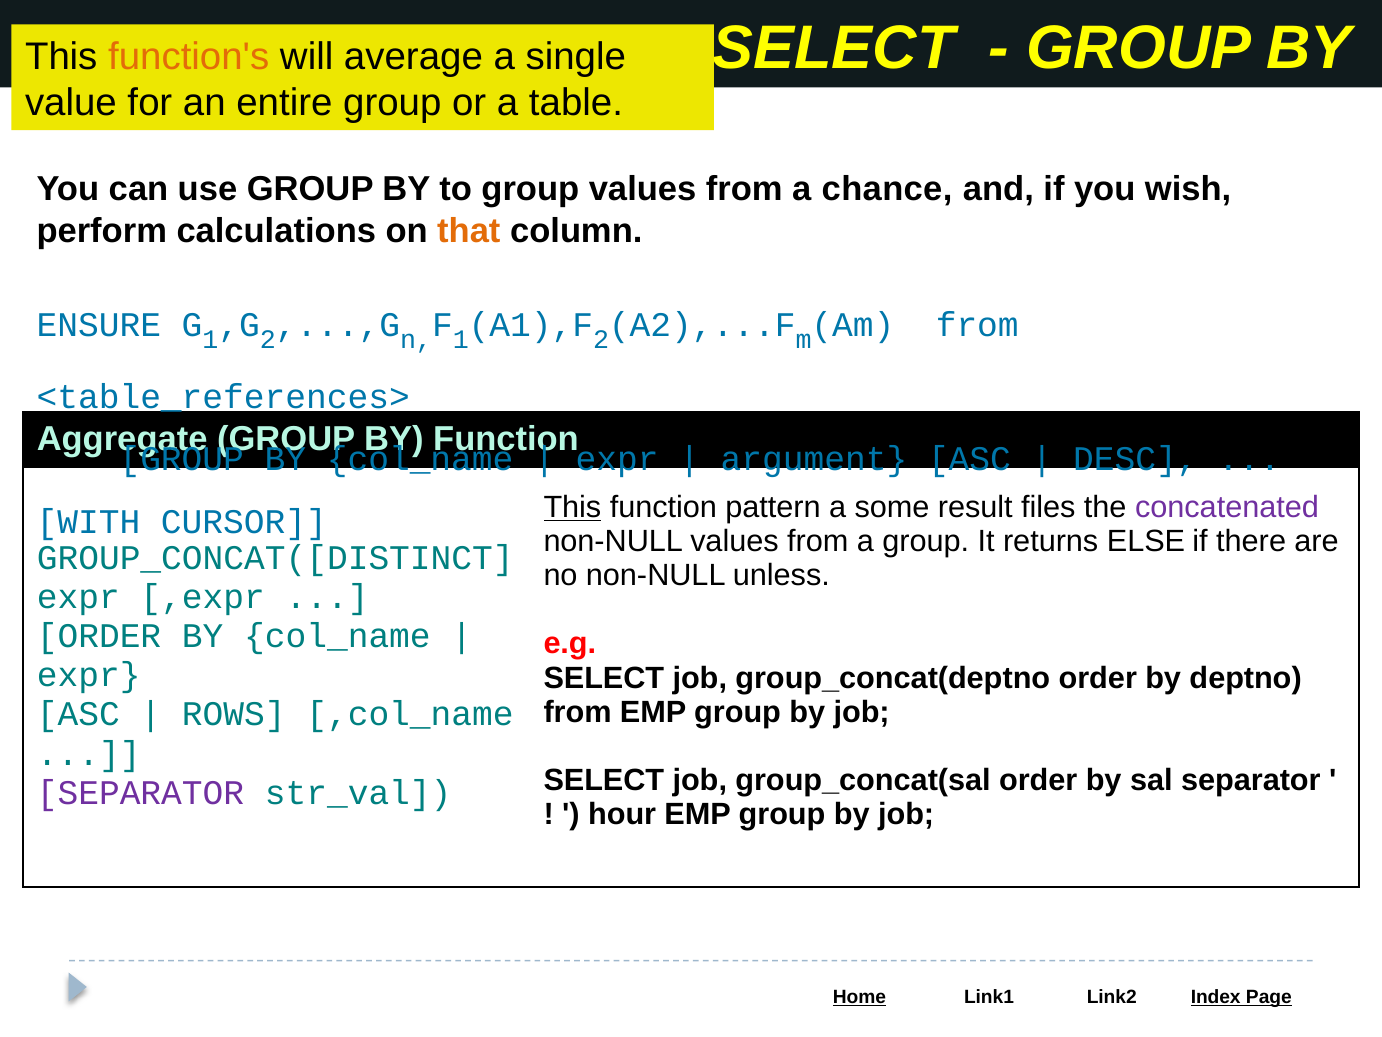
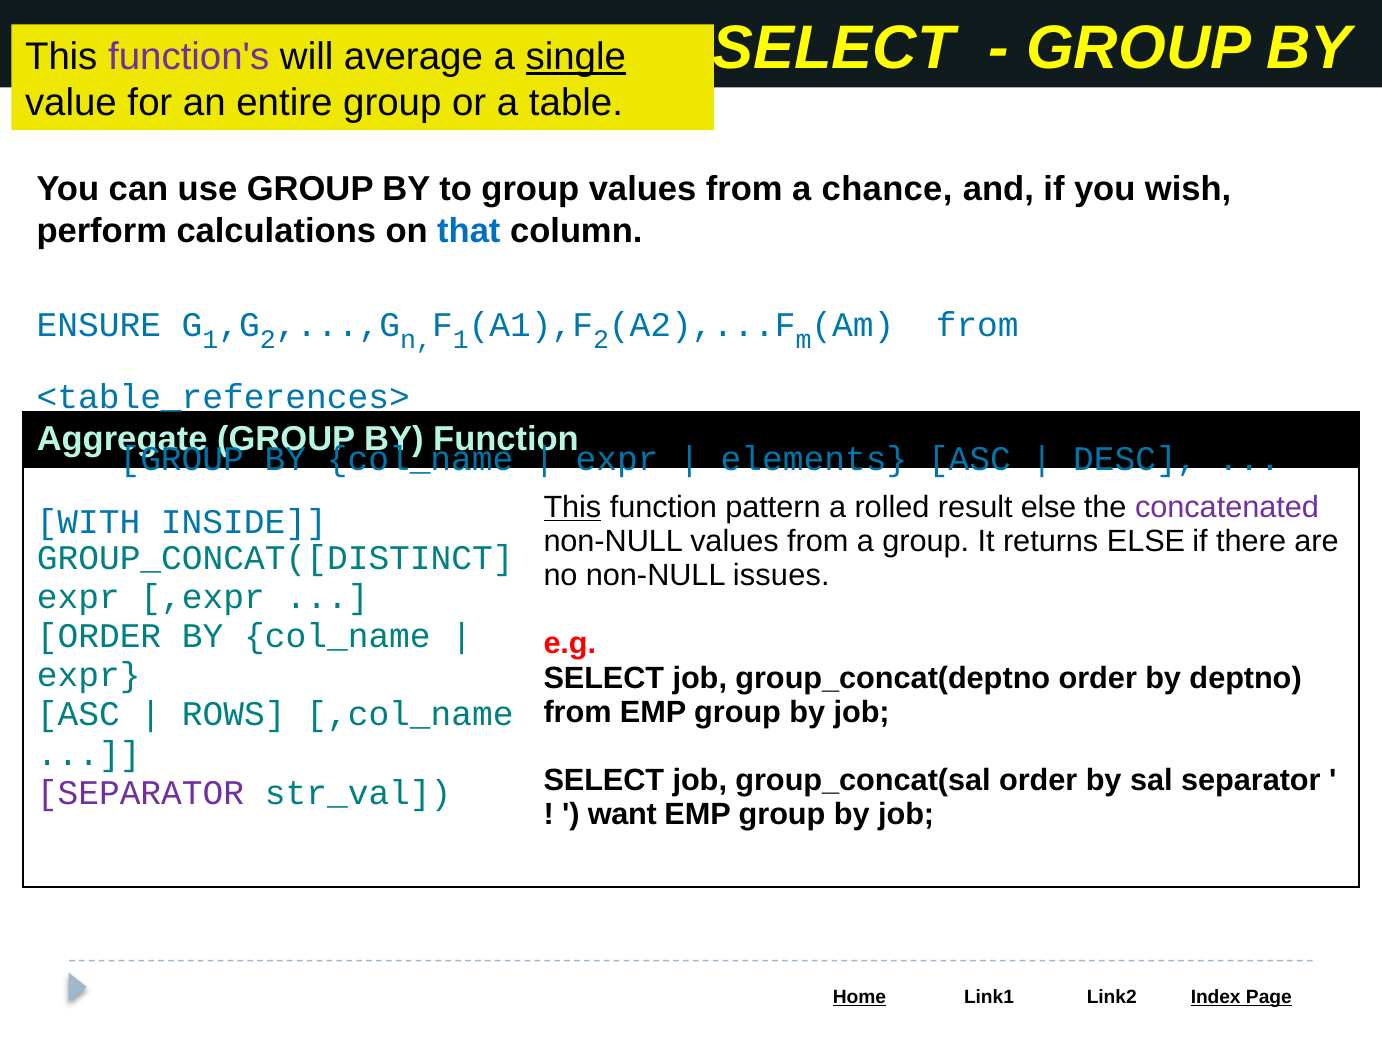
function's colour: orange -> purple (189, 57)
single underline: none -> present (576, 57)
that colour: orange -> blue (469, 231)
argument: argument -> elements (814, 459)
some: some -> rolled (892, 507)
result files: files -> else (1049, 507)
CURSOR: CURSOR -> INSIDE (244, 521)
unless: unless -> issues (781, 575)
hour: hour -> want (622, 814)
